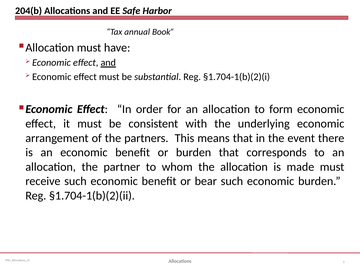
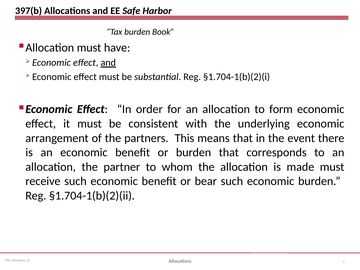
204(b: 204(b -> 397(b (29, 11)
Tax annual: annual -> burden (137, 32)
